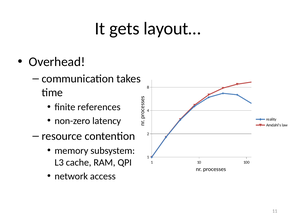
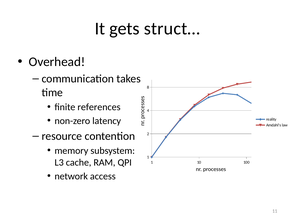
layout…: layout… -> struct… (172, 29)
